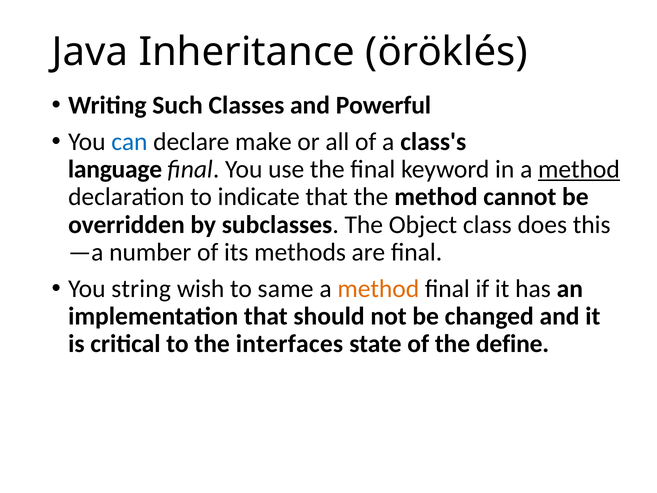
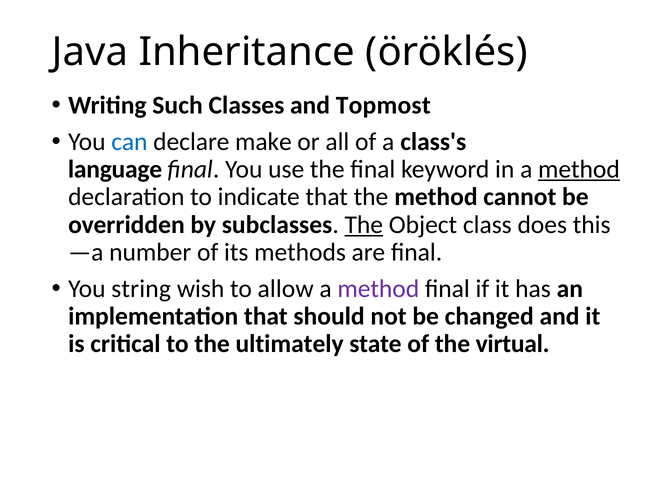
Powerful: Powerful -> Topmost (383, 105)
The underline: none -> present (364, 224)
same: same -> allow (286, 289)
method colour: orange -> purple (378, 289)
interfaces: interfaces -> ultimately (290, 344)
define: define -> virtual (513, 344)
